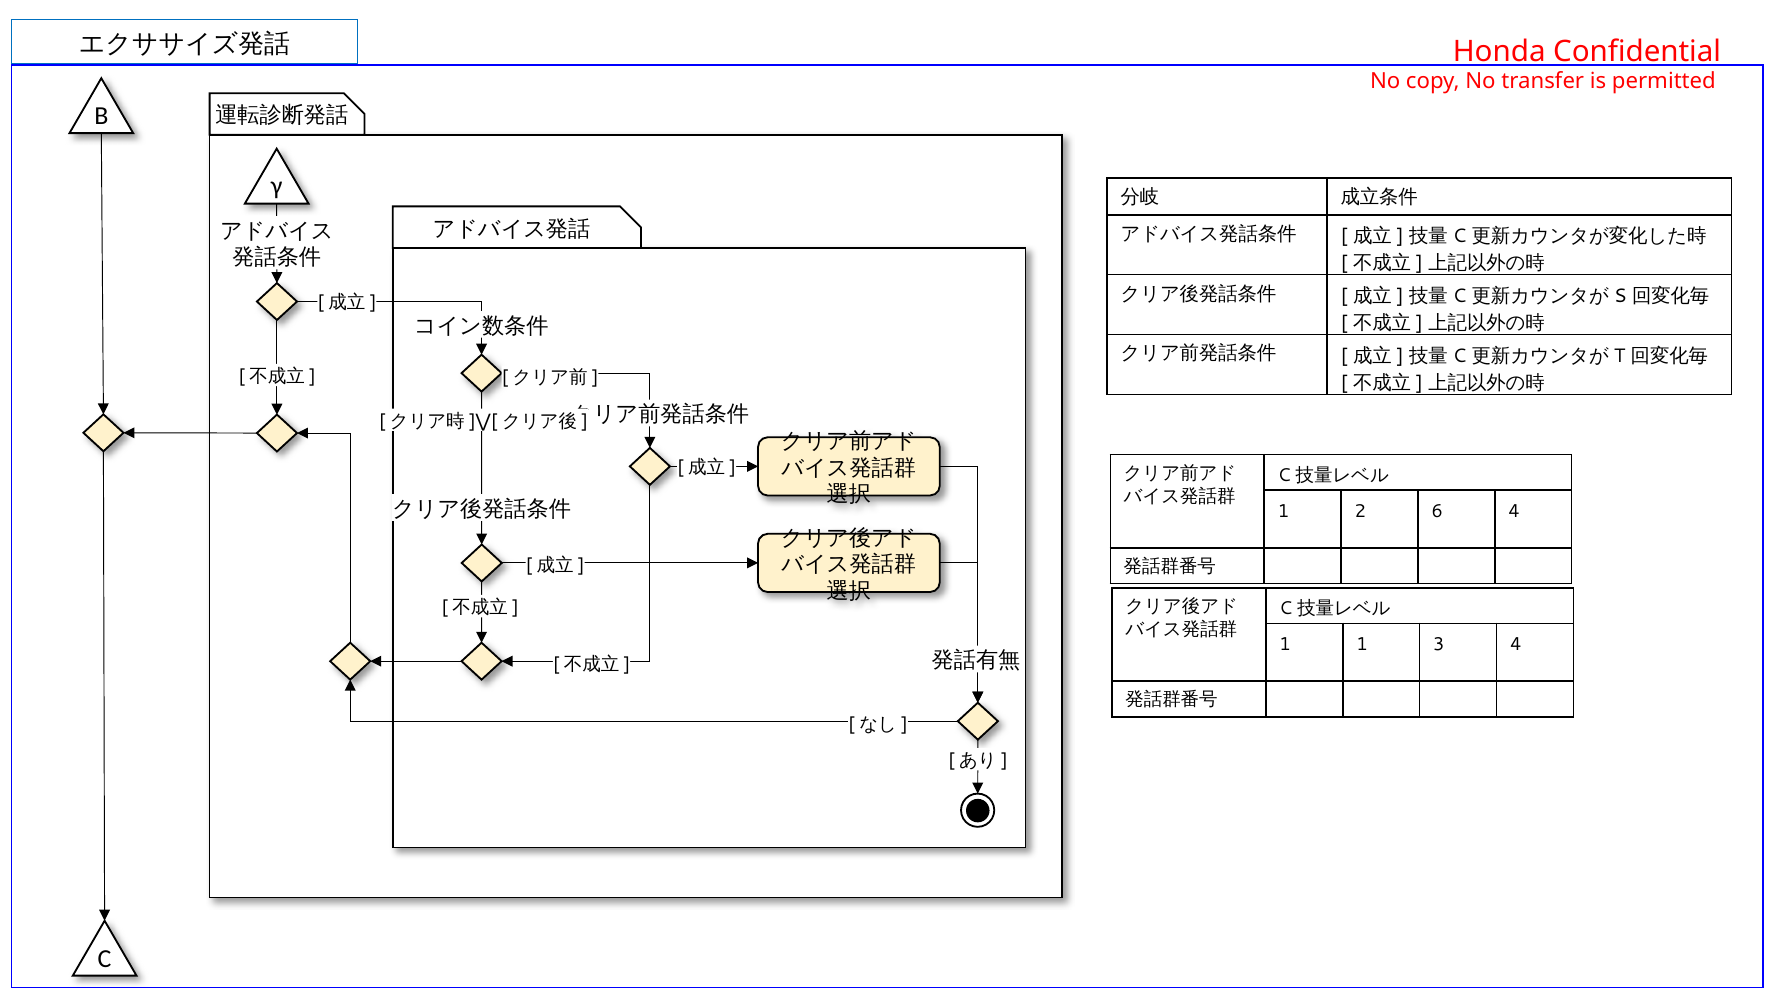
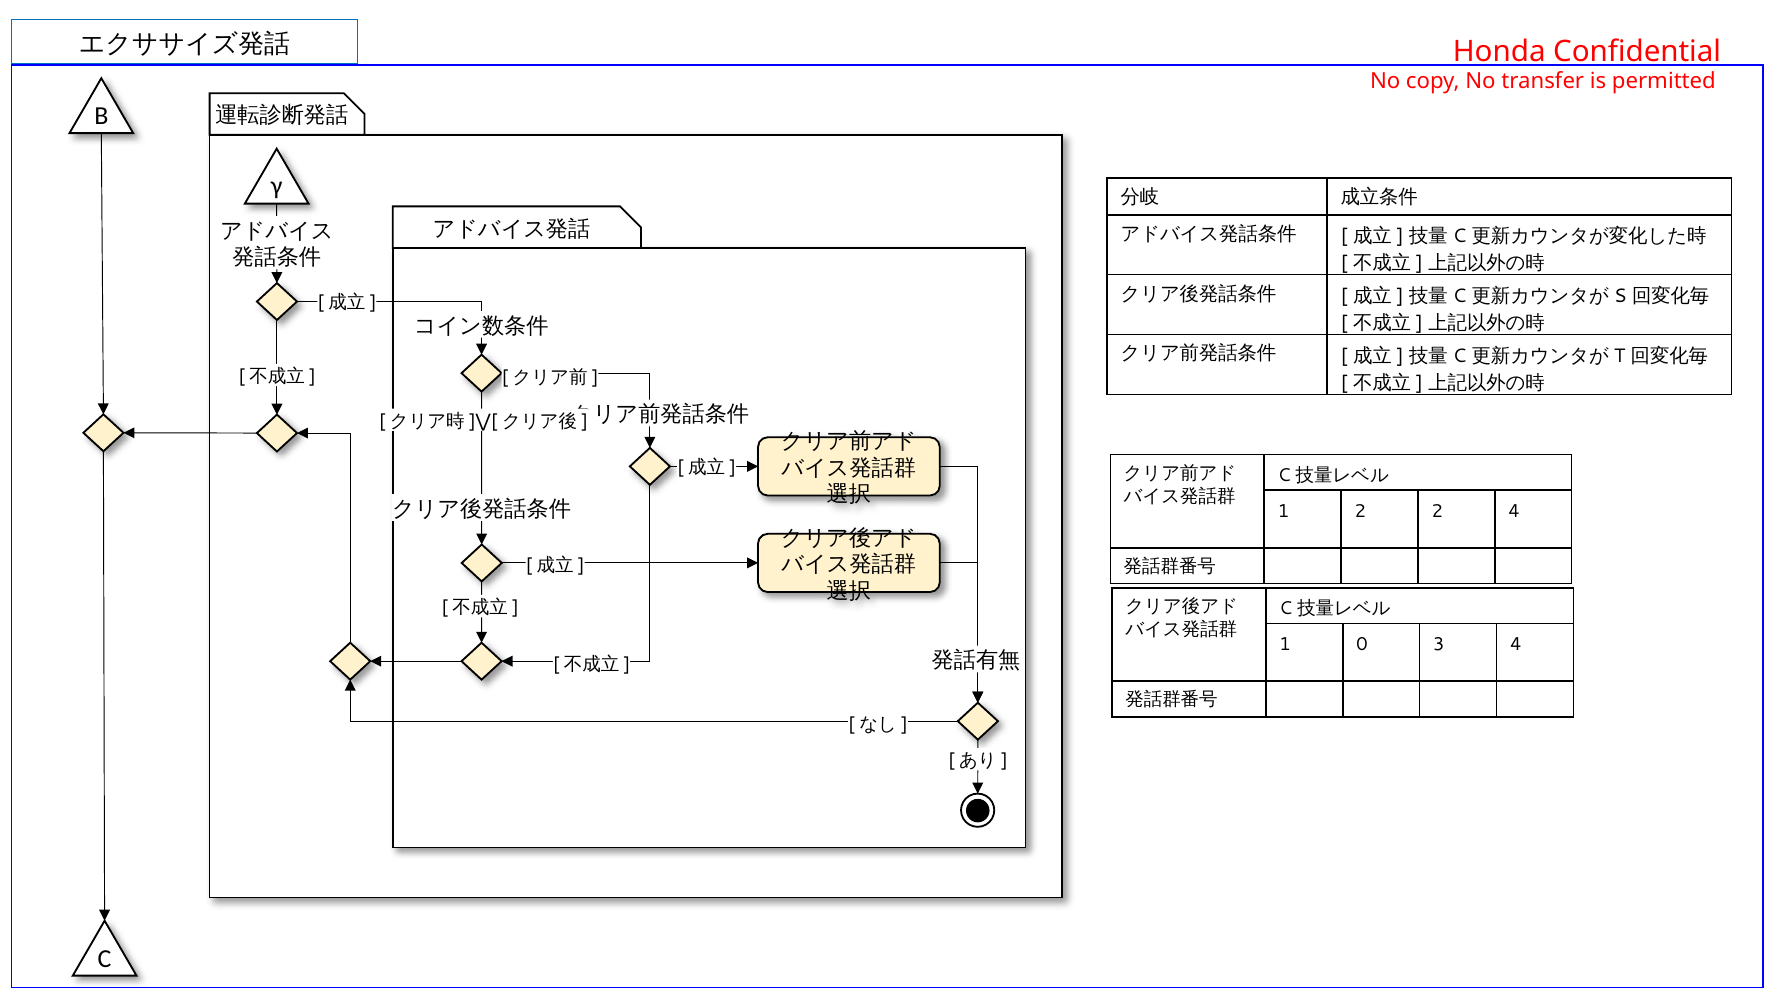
2 6: 6 -> 2 (1437, 511)
1 1: 1 -> 0 (1362, 644)
